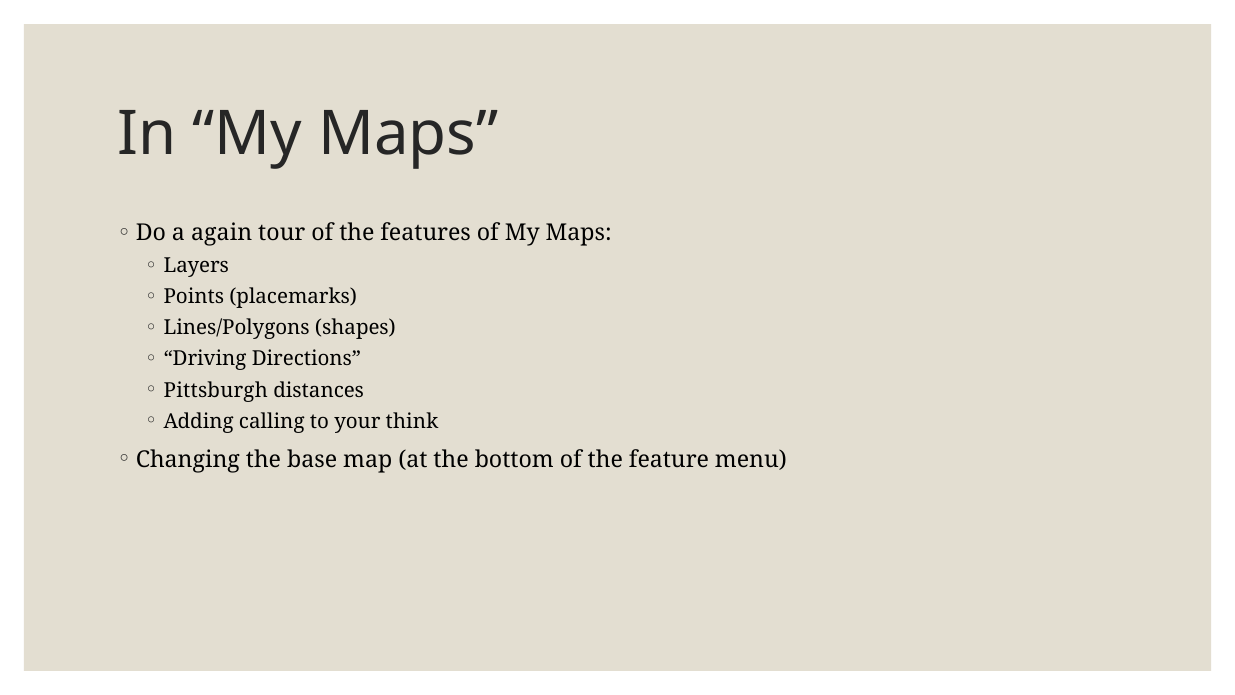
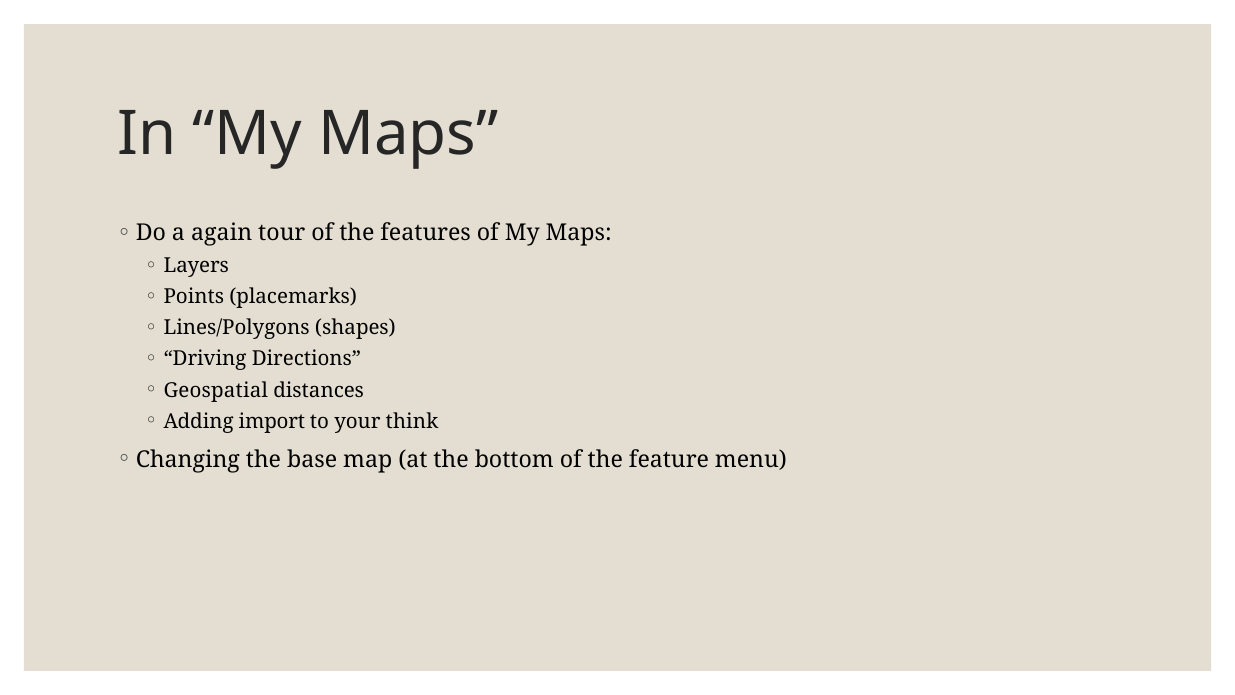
Pittsburgh: Pittsburgh -> Geospatial (216, 390)
calling: calling -> import (272, 421)
